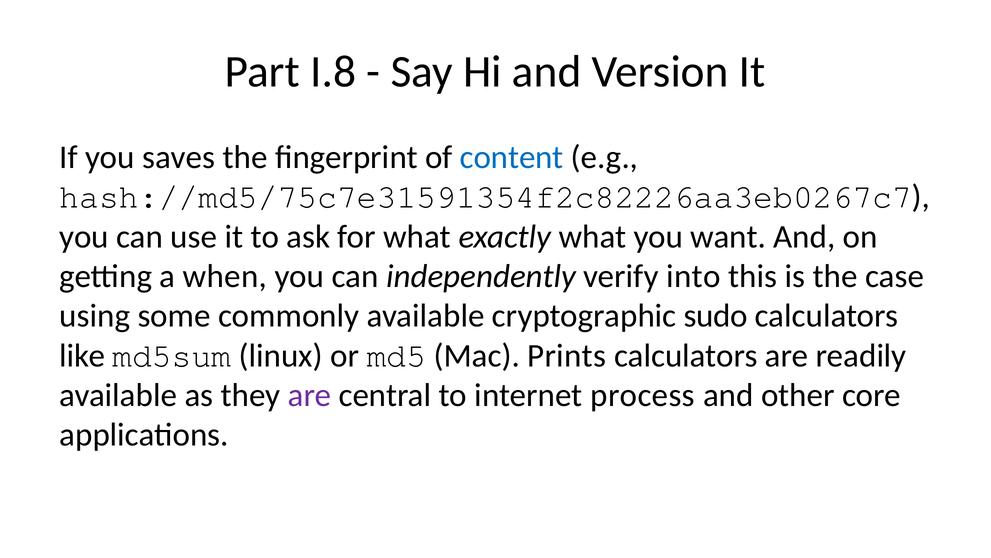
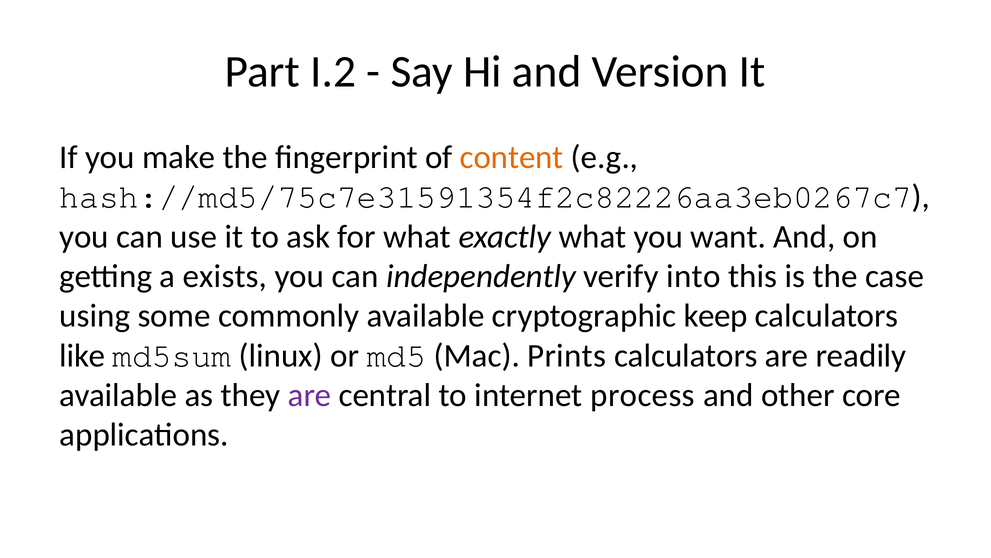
I.8: I.8 -> I.2 (333, 72)
saves: saves -> make (179, 157)
content colour: blue -> orange (512, 157)
when: when -> exists (225, 276)
sudo: sudo -> keep (716, 316)
